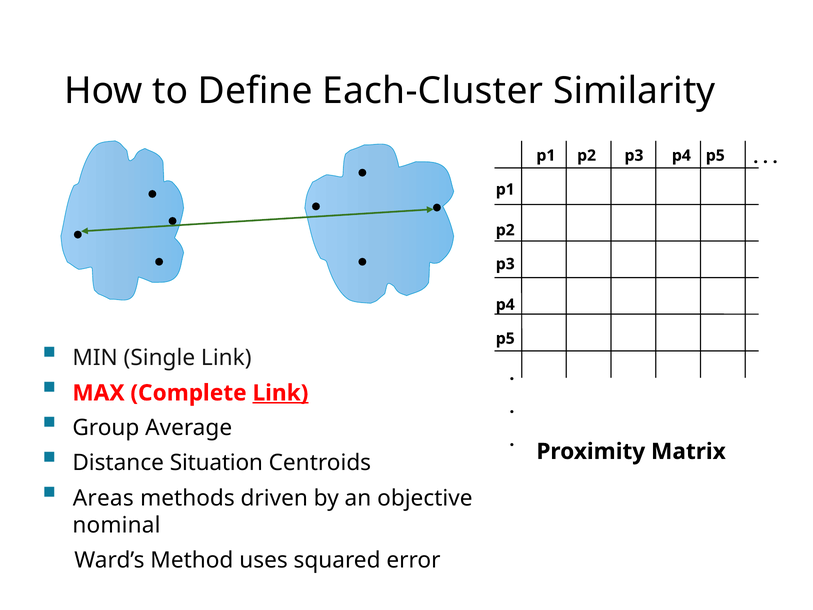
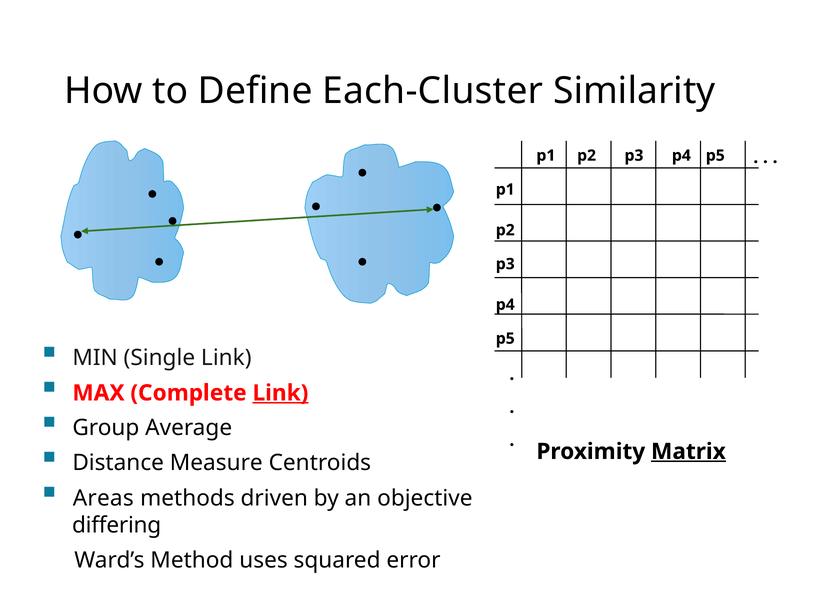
Situation: Situation -> Measure (216, 463)
Matrix underline: none -> present (688, 451)
nominal: nominal -> differing (117, 525)
